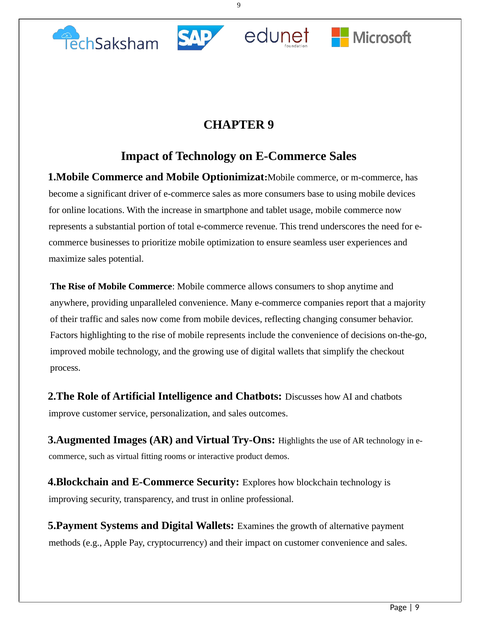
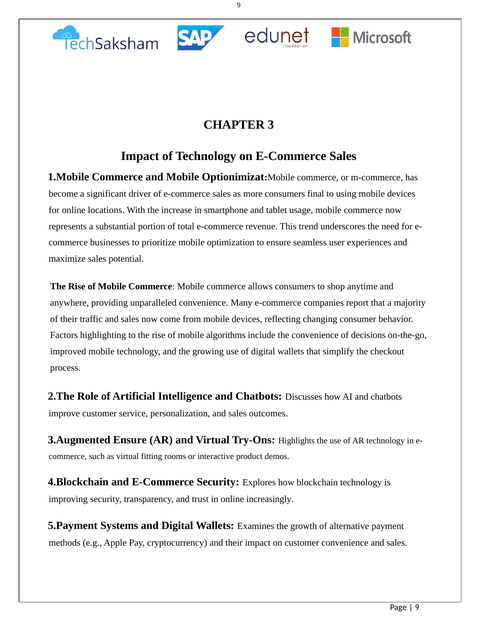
CHAPTER 9: 9 -> 3 (271, 125)
base: base -> final (316, 194)
mobile represents: represents -> algorithms (226, 335)
Images: Images -> Ensure (130, 440)
professional: professional -> increasingly (270, 499)
